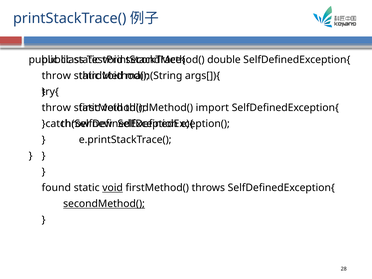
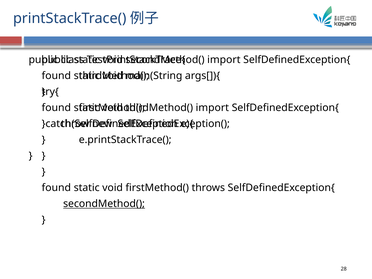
double: double -> import (224, 60)
throw: throw -> found (56, 76)
throw: throw -> found (56, 108)
void underline: present -> none (113, 188)
